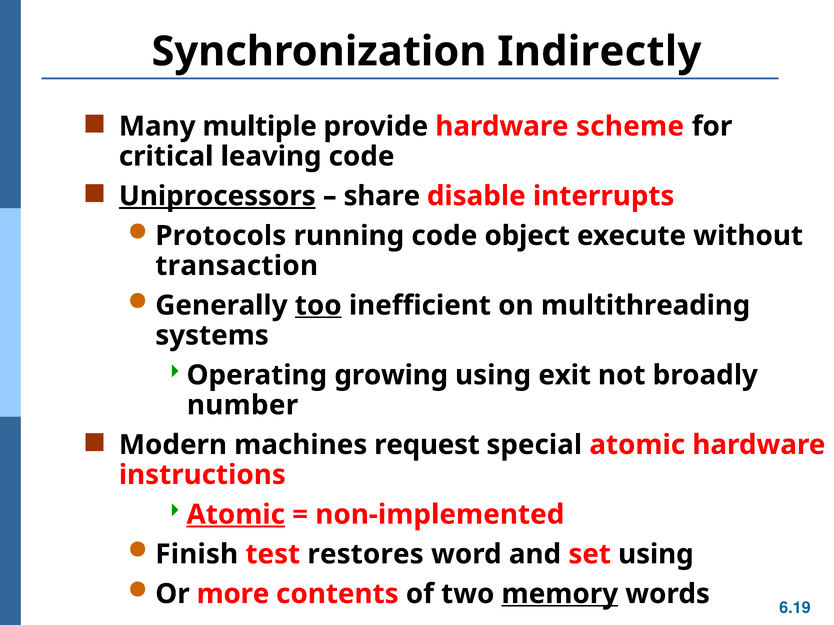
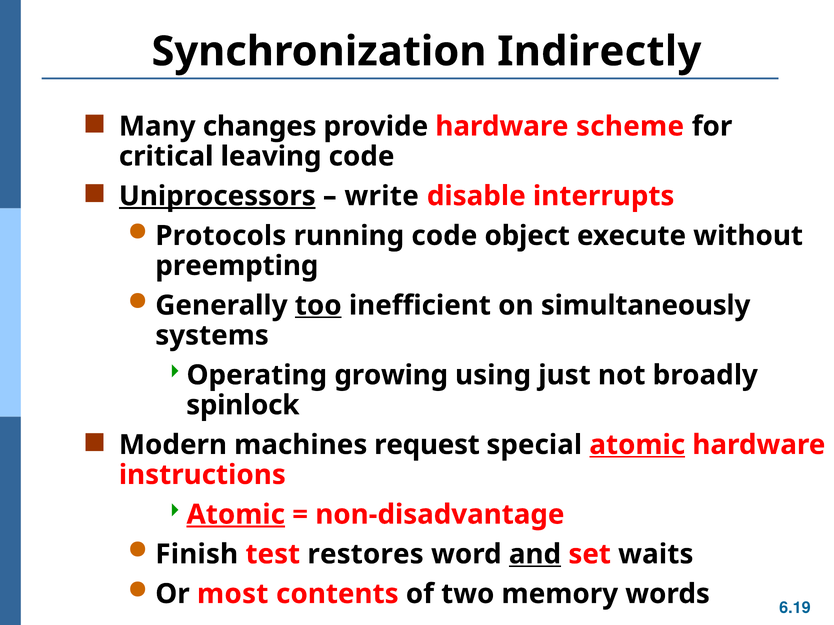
multiple: multiple -> changes (260, 126)
share: share -> write (382, 196)
transaction: transaction -> preempting (237, 266)
multithreading: multithreading -> simultaneously (646, 306)
exit: exit -> just (565, 375)
number: number -> spinlock (243, 405)
atomic underline: none -> present (637, 445)
non-implemented: non-implemented -> non-disadvantage (440, 515)
and underline: none -> present (535, 555)
set using: using -> waits (656, 555)
more: more -> most (233, 594)
memory underline: present -> none (560, 594)
